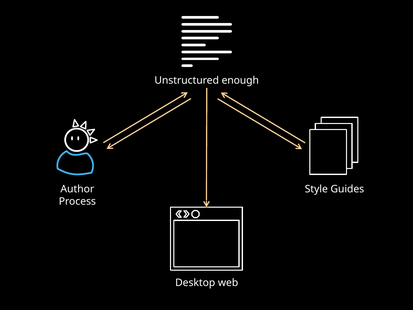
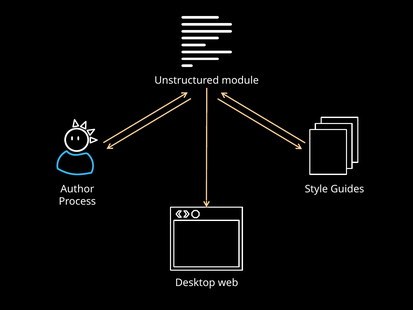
enough: enough -> module (240, 80)
